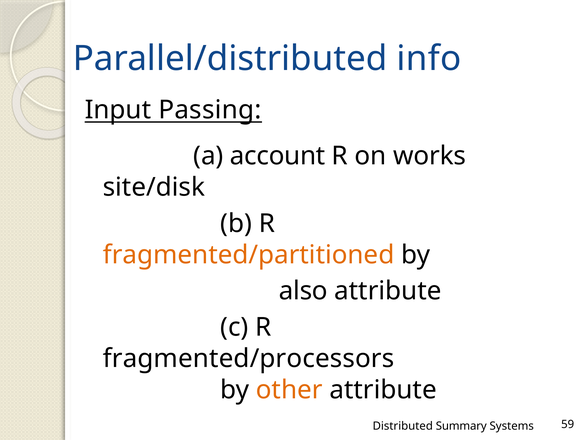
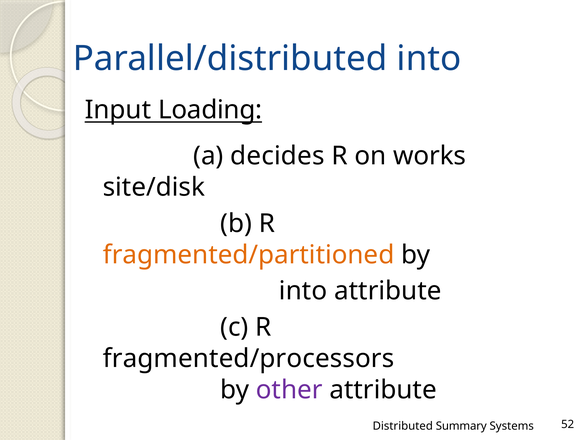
Parallel/distributed info: info -> into (429, 59)
Passing: Passing -> Loading (210, 110)
account: account -> decides (277, 156)
also: also -> into (303, 291)
other colour: orange -> purple (289, 390)
59: 59 -> 52 (568, 424)
